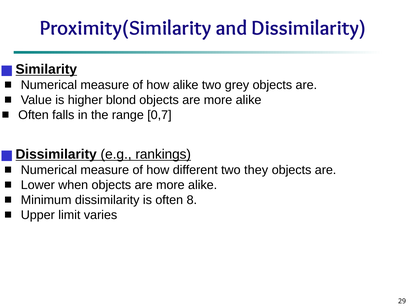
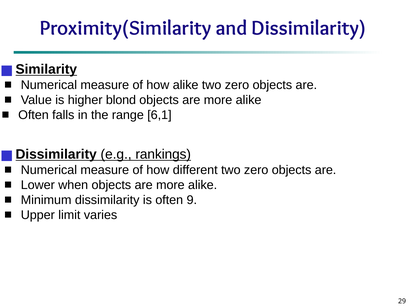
alike two grey: grey -> zero (237, 85)
0,7: 0,7 -> 6,1 (159, 115)
different two they: they -> zero (256, 170)
8: 8 -> 9 (192, 200)
